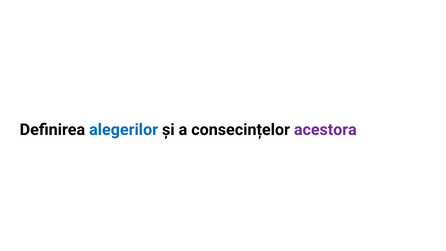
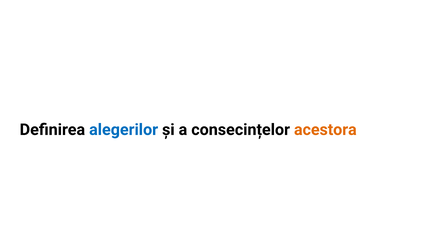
acestora colour: purple -> orange (325, 130)
